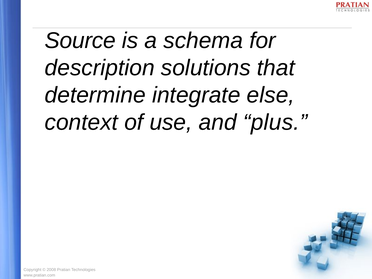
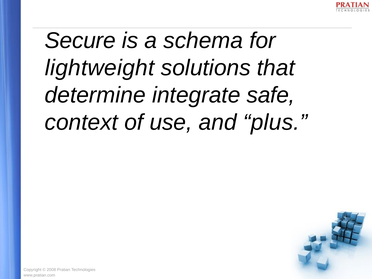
Source: Source -> Secure (80, 41)
description: description -> lightweight (100, 68)
else: else -> safe (271, 95)
